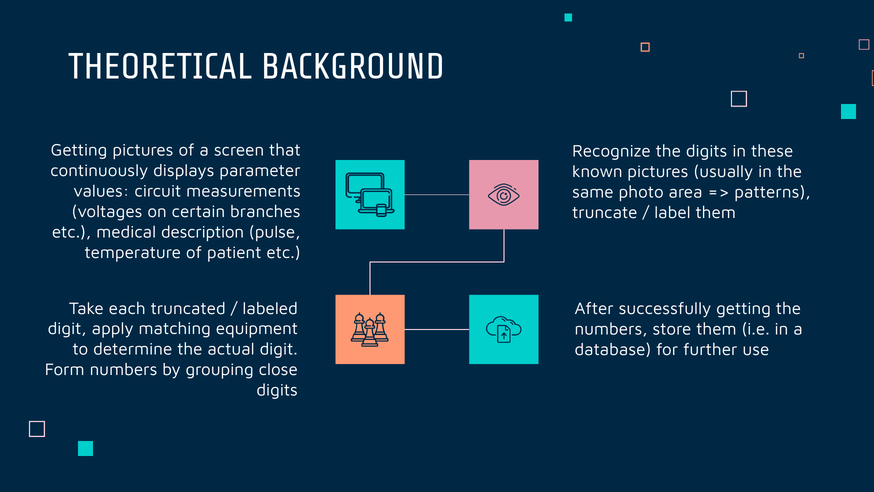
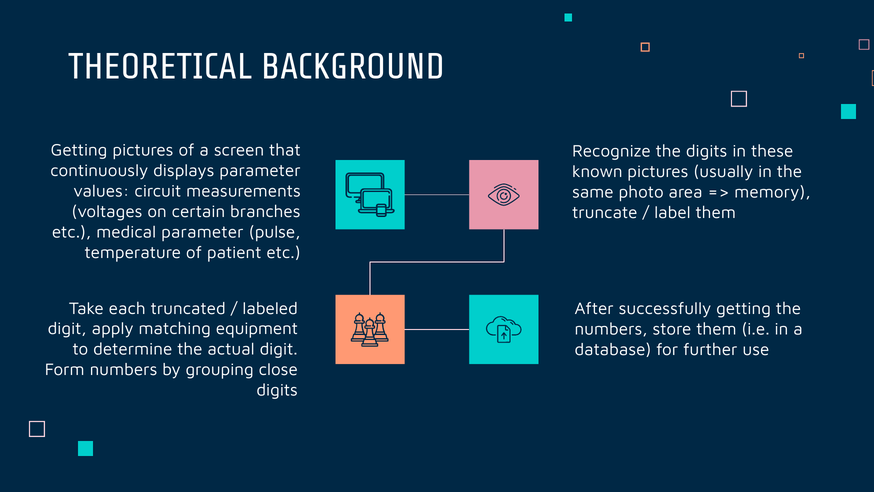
patterns: patterns -> memory (773, 192)
medical description: description -> parameter (202, 232)
